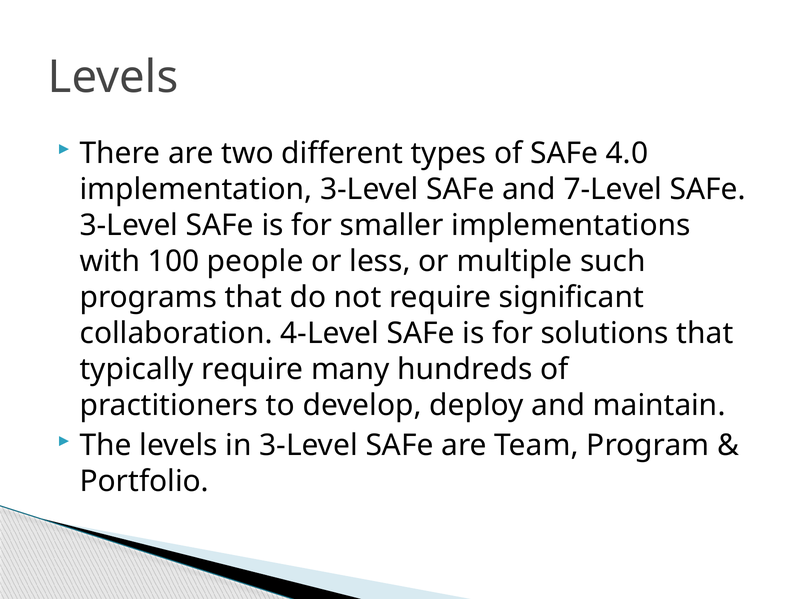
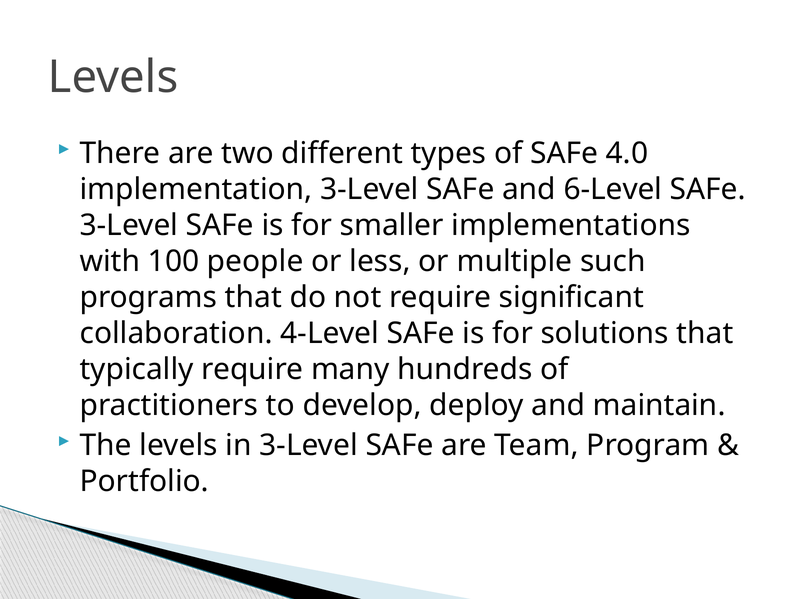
7-Level: 7-Level -> 6-Level (613, 189)
